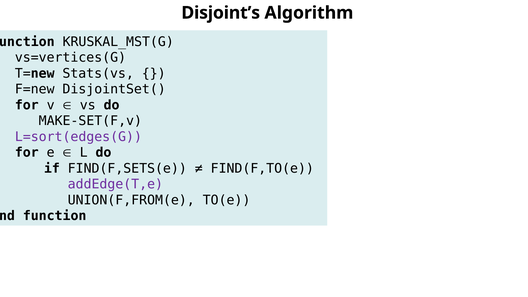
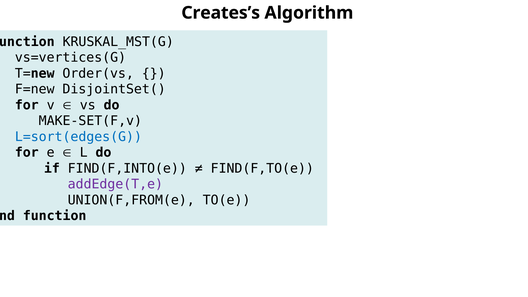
Disjoint’s: Disjoint’s -> Creates’s (221, 13)
Stats(vs: Stats(vs -> Order(vs (98, 73)
L=sort(edges(G colour: purple -> blue (78, 137)
FIND(F,SETS(e: FIND(F,SETS(e -> FIND(F,INTO(e (127, 168)
